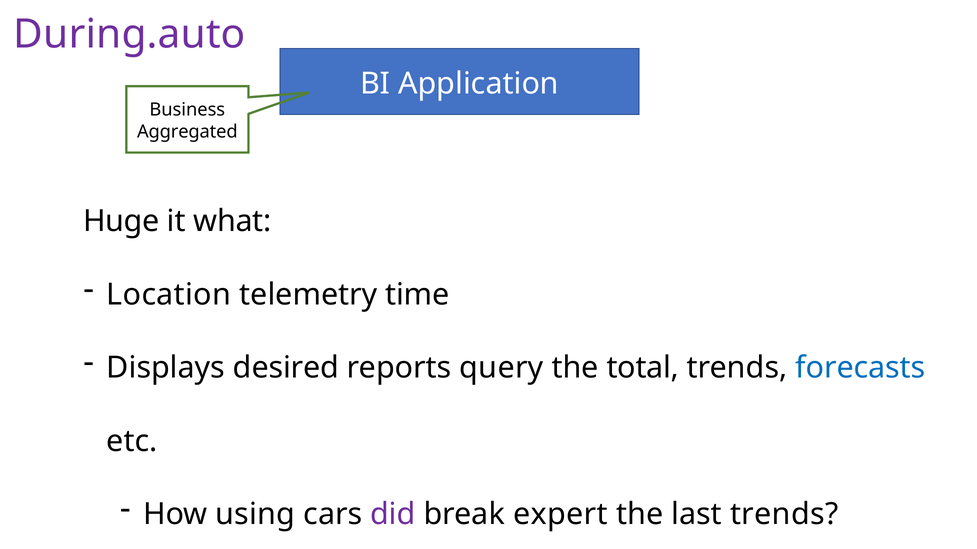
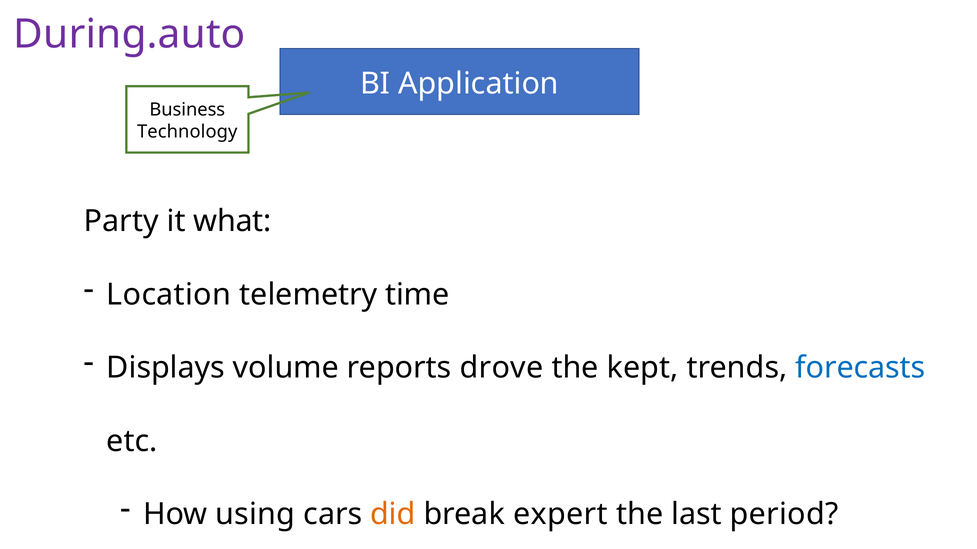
Aggregated: Aggregated -> Technology (187, 132)
Huge: Huge -> Party (121, 222)
desired: desired -> volume (286, 368)
reports query: query -> drove (501, 368)
total: total -> kept (643, 368)
did colour: purple -> orange (393, 515)
last trends: trends -> period (784, 515)
